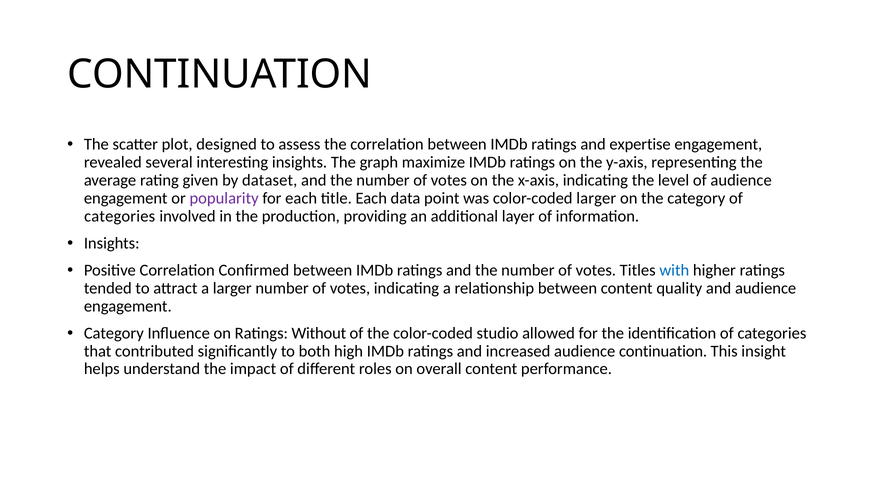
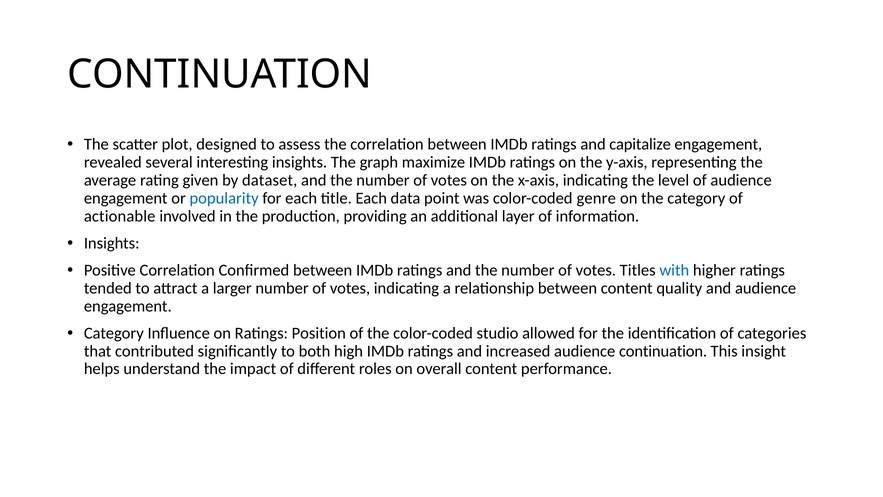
expertise: expertise -> capitalize (640, 144)
popularity colour: purple -> blue (224, 198)
color-coded larger: larger -> genre (596, 198)
categories: categories -> actionable (120, 216)
Without: Without -> Position (319, 333)
